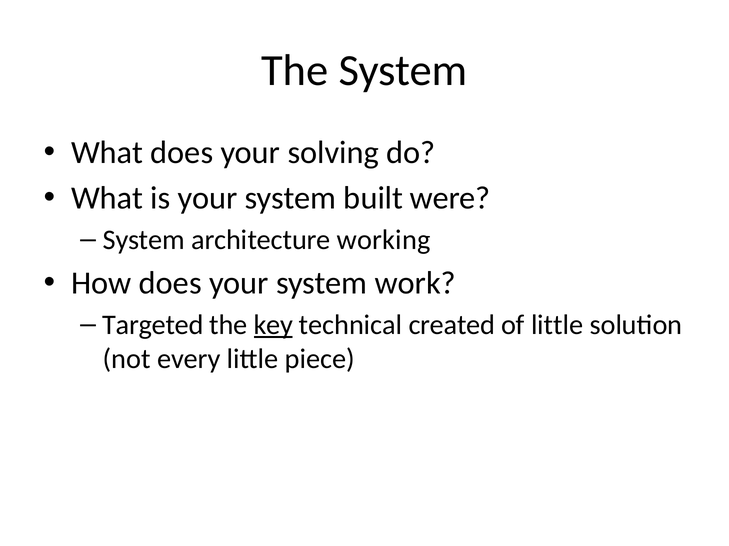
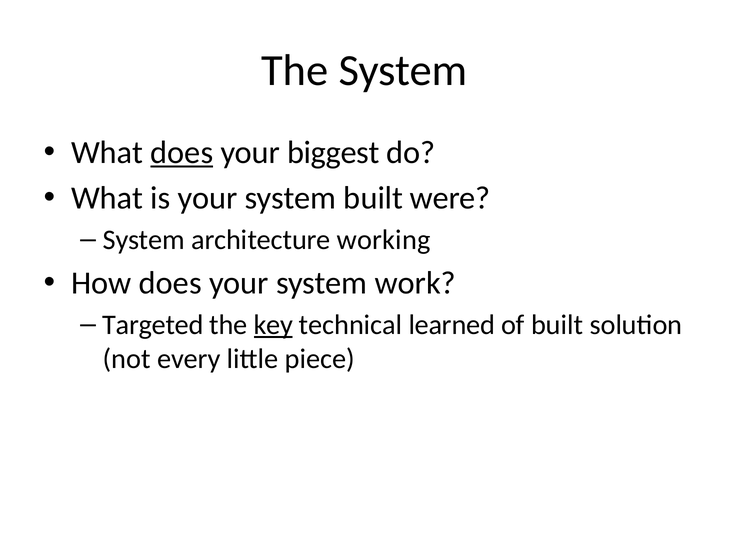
does underline: none -> present (182, 153)
solving: solving -> biggest (333, 153)
created: created -> learned (452, 325)
of little: little -> built (557, 325)
